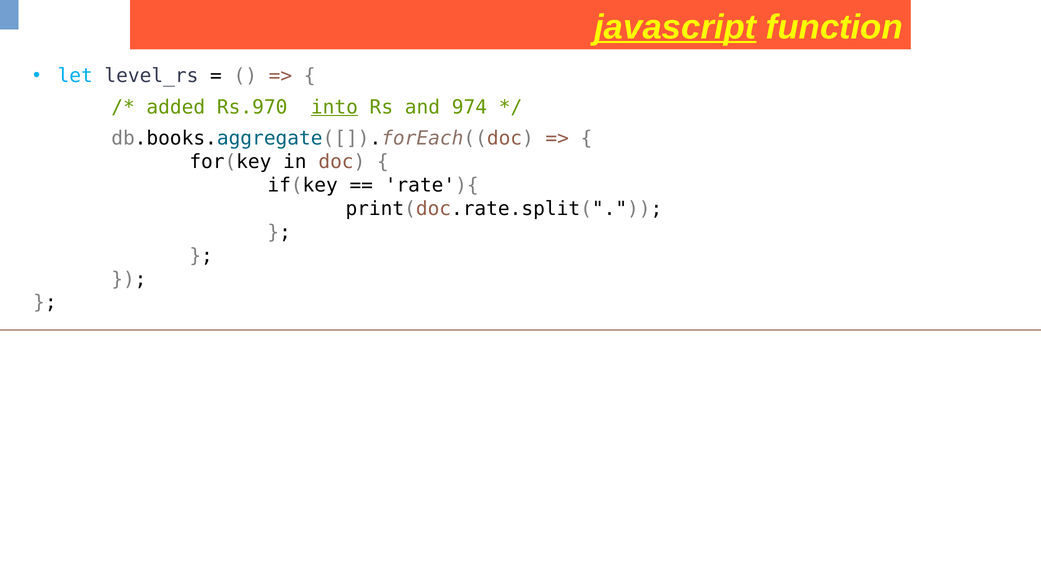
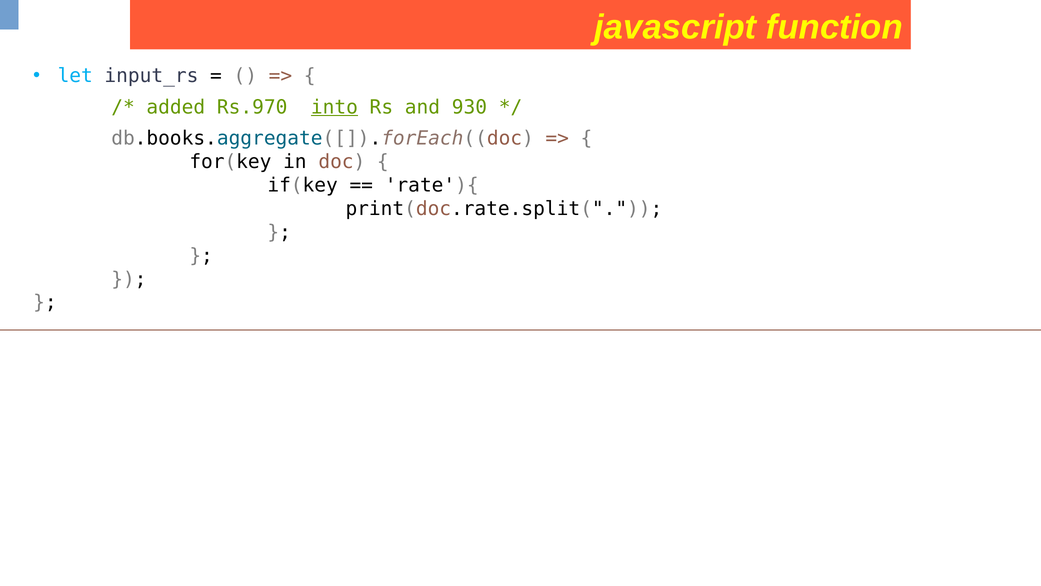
javascript underline: present -> none (675, 27)
level_rs: level_rs -> input_rs (151, 76)
974: 974 -> 930 (469, 107)
